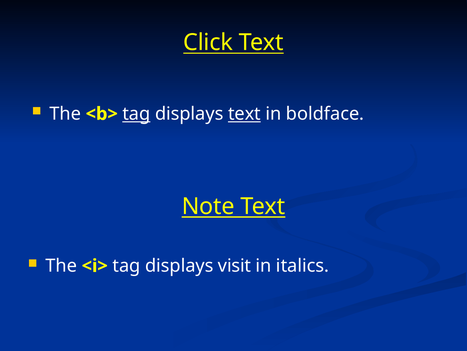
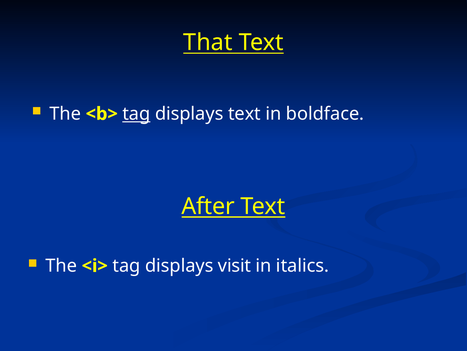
Click: Click -> That (208, 42)
text underline: present -> none (244, 114)
Note: Note -> After (208, 206)
